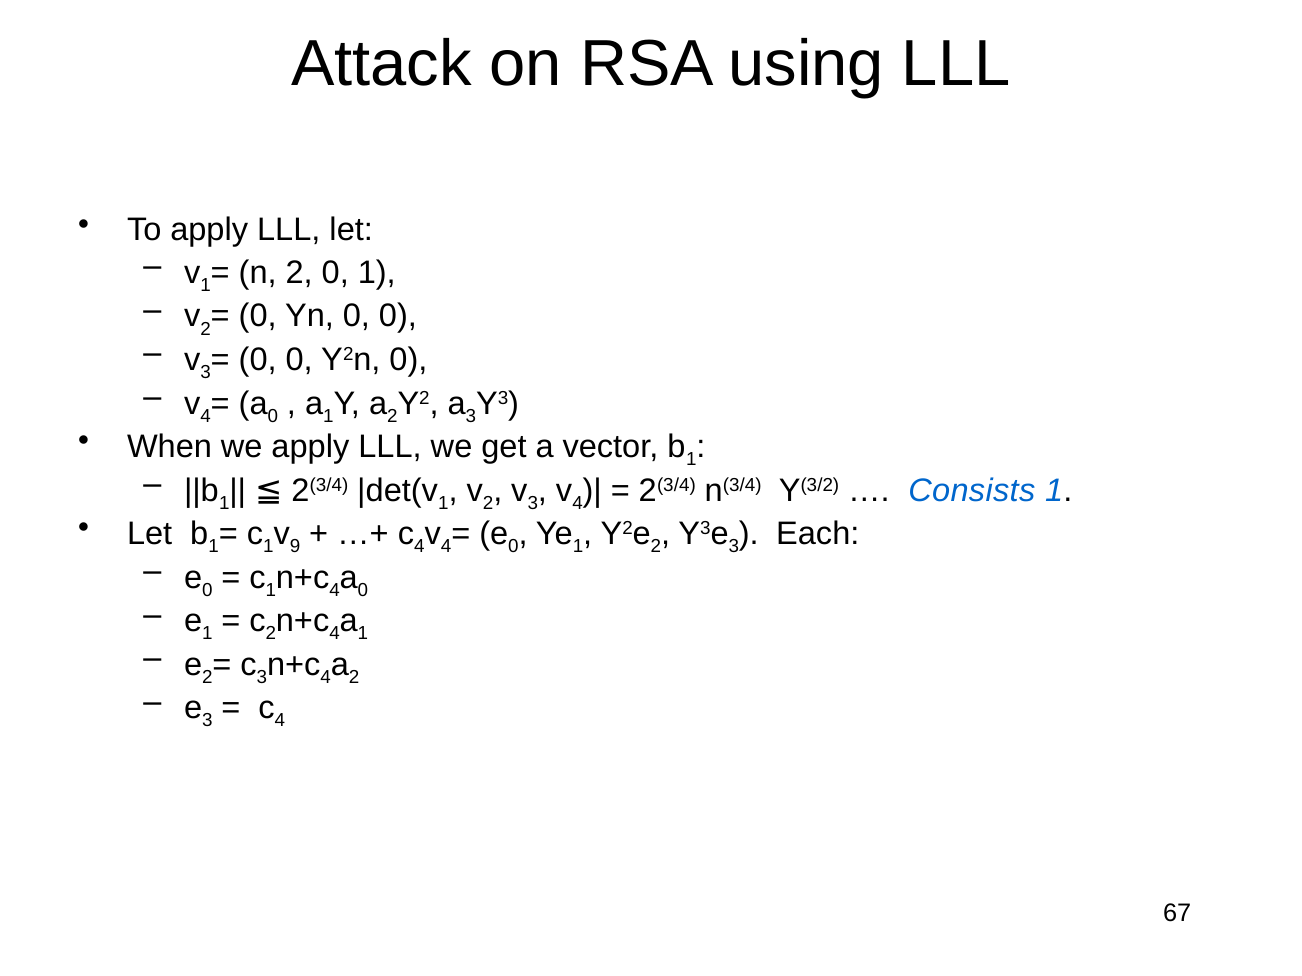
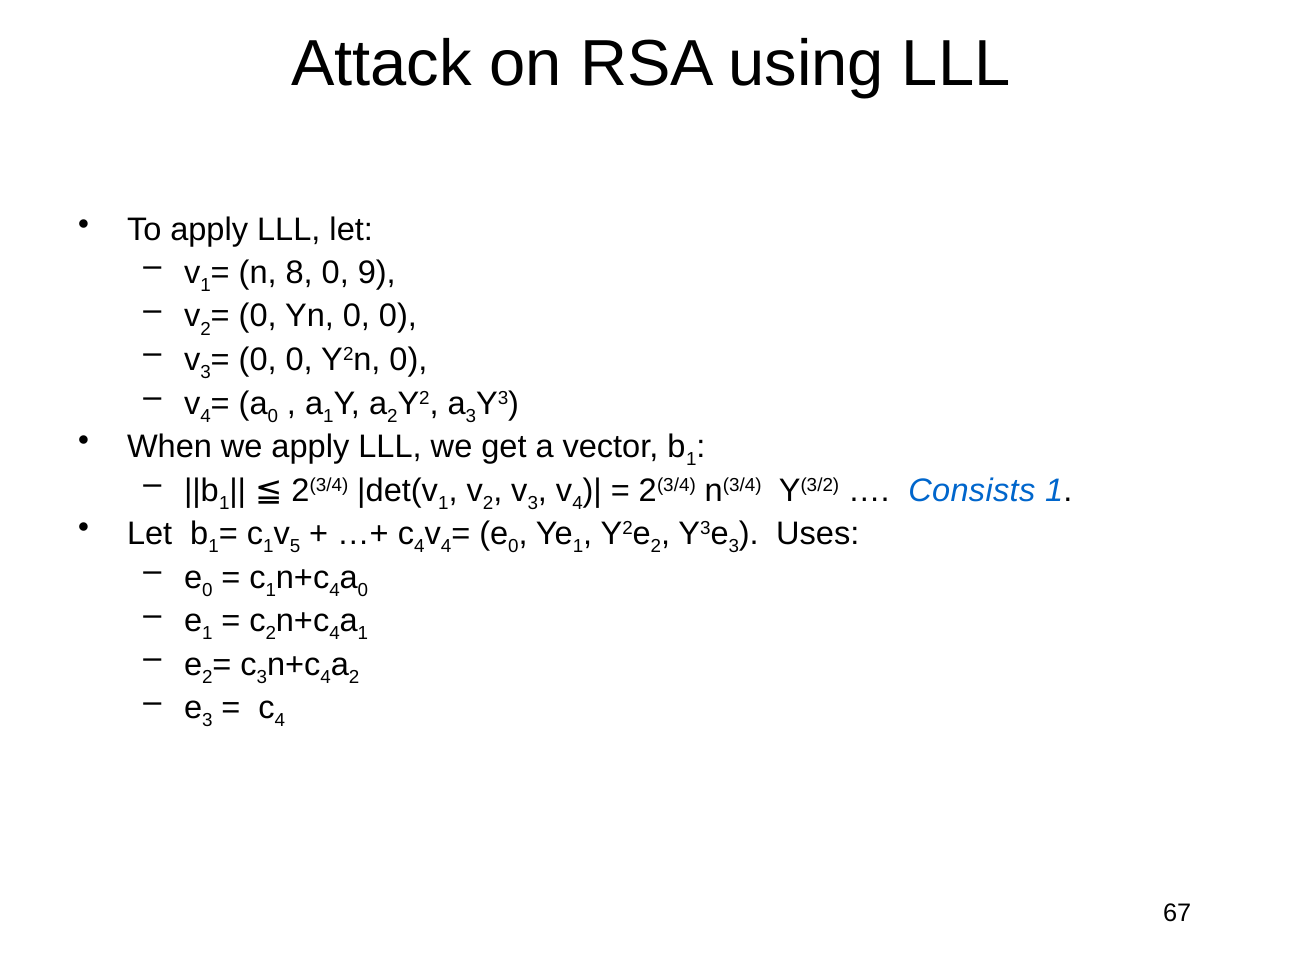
n 2: 2 -> 8 (299, 273)
0 1: 1 -> 9 (377, 273)
9: 9 -> 5 (295, 547)
Each: Each -> Uses (818, 534)
